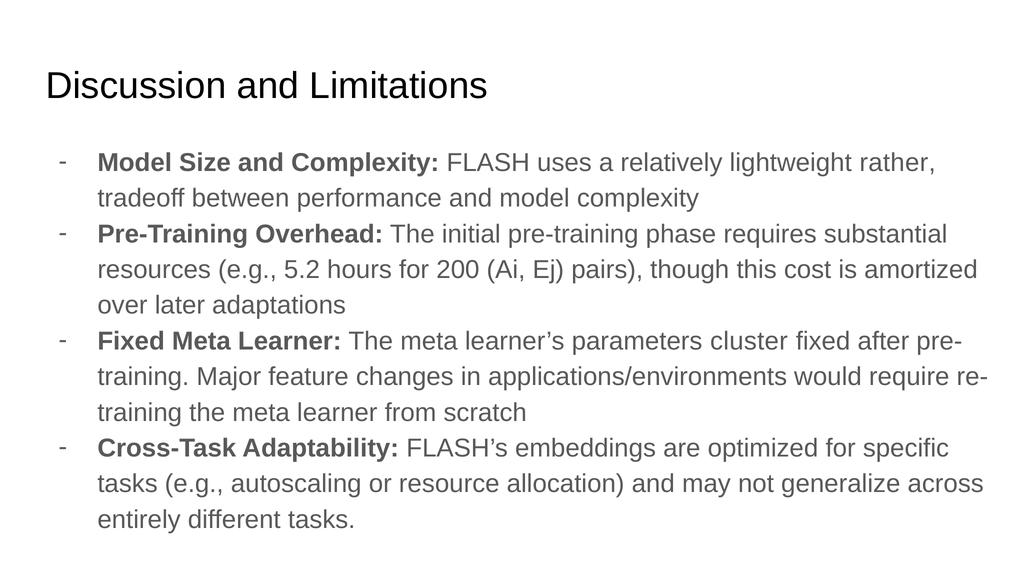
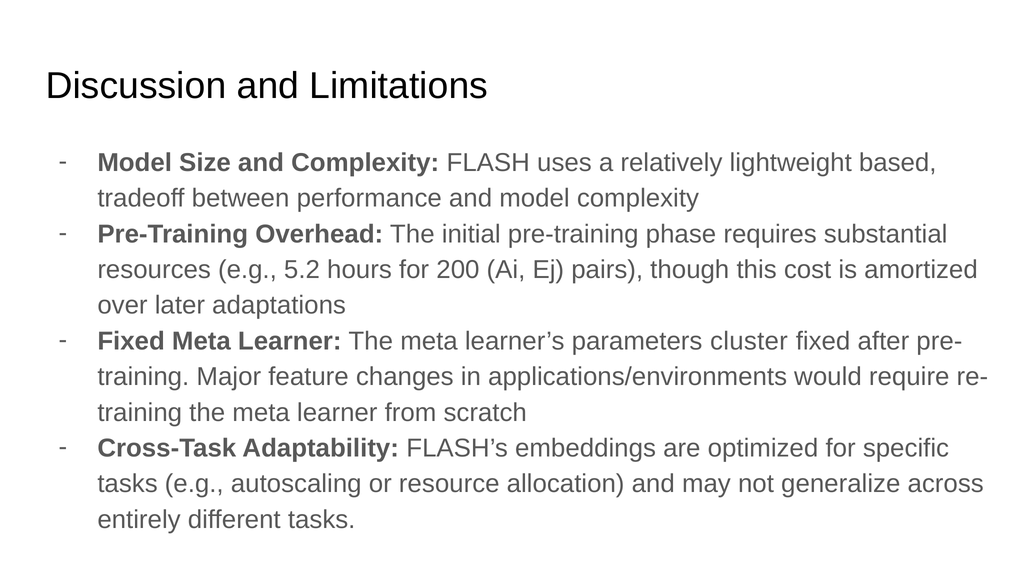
rather: rather -> based (898, 163)
